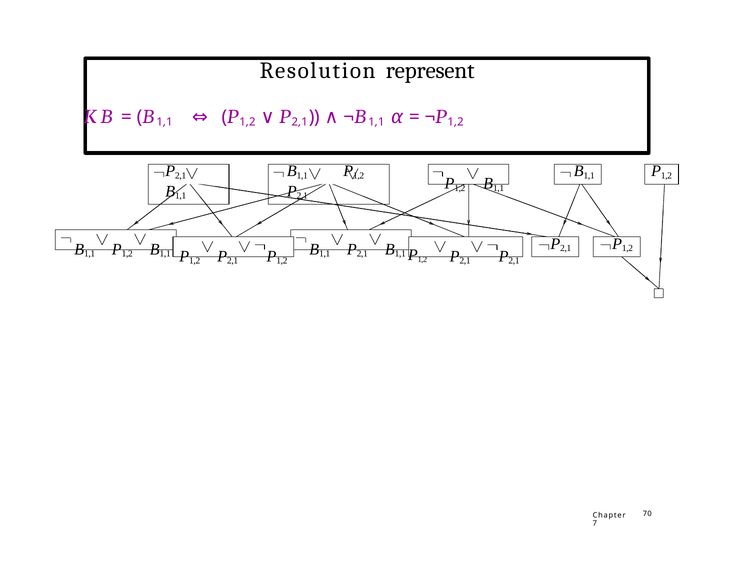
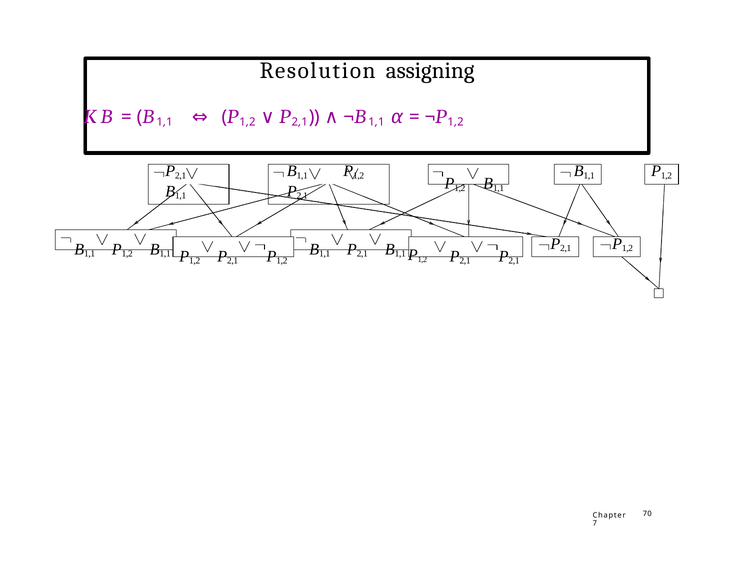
represent: represent -> assigning (430, 70)
